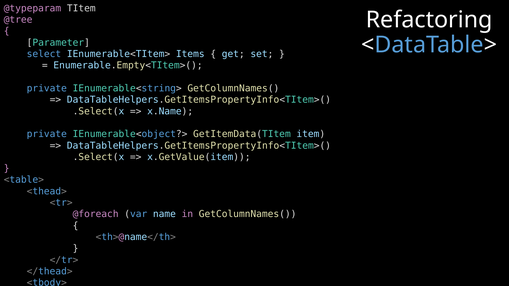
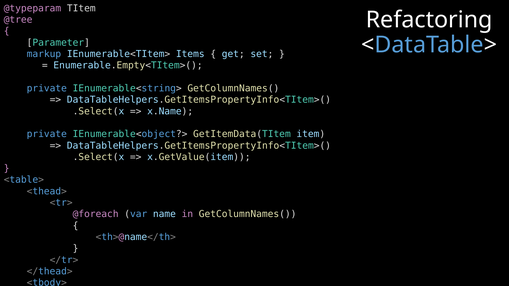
select: select -> markup (44, 54)
